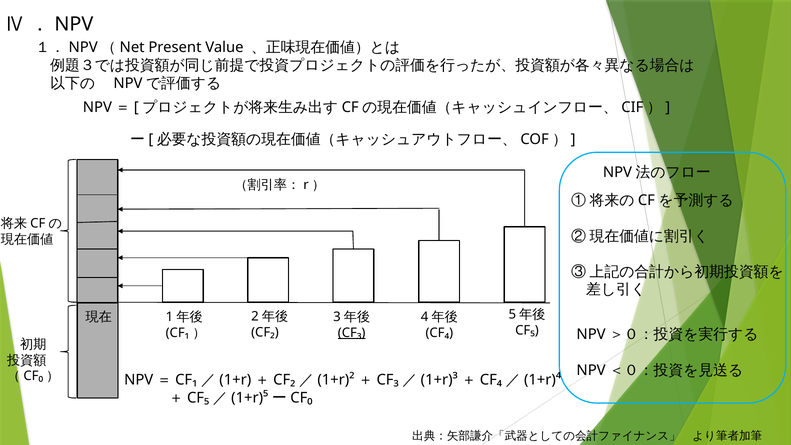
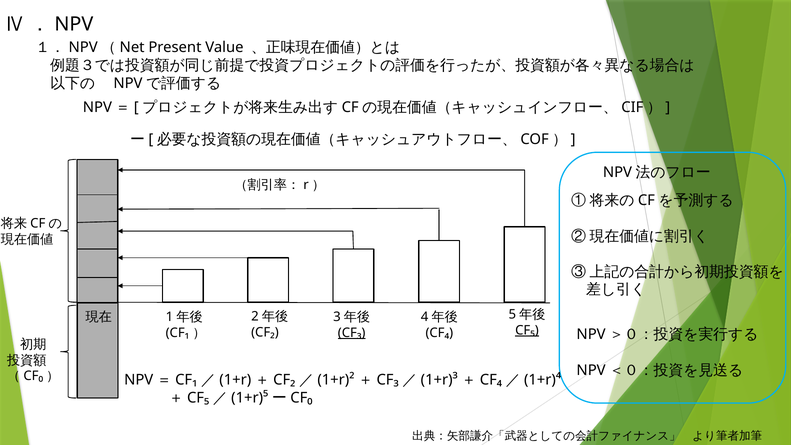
CF₅ underline: none -> present (527, 330)
